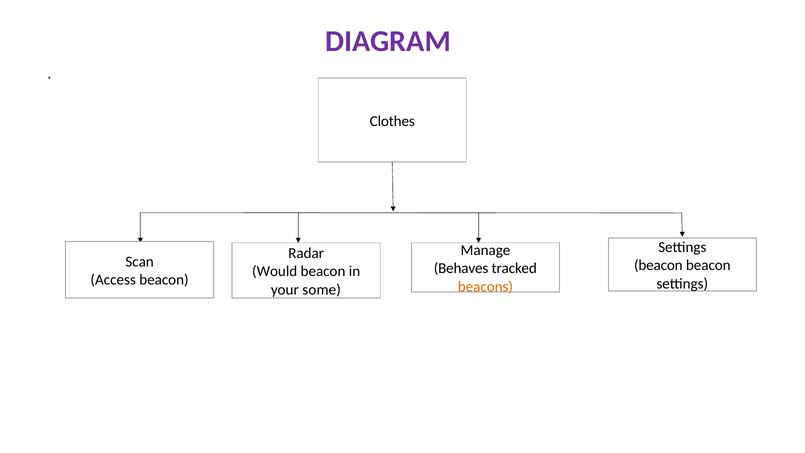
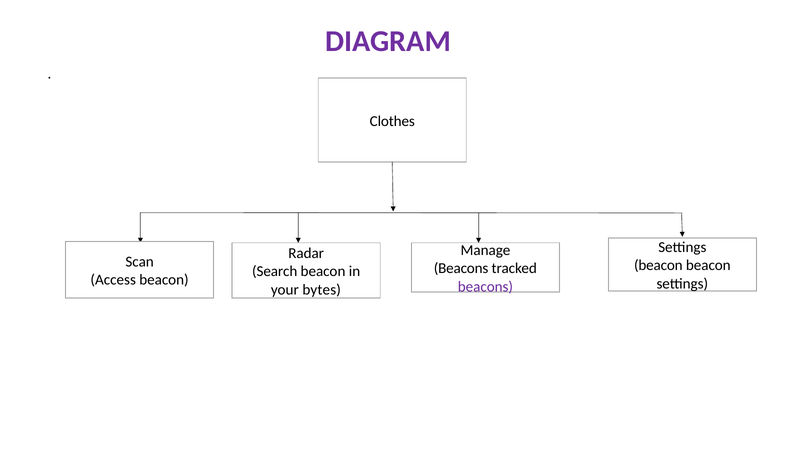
Behaves: Behaves -> Beacons (461, 268)
Would: Would -> Search (275, 271)
beacons colour: orange -> purple (485, 286)
some: some -> bytes (322, 289)
